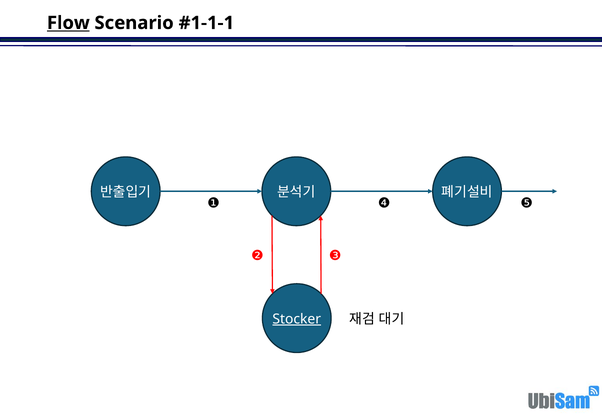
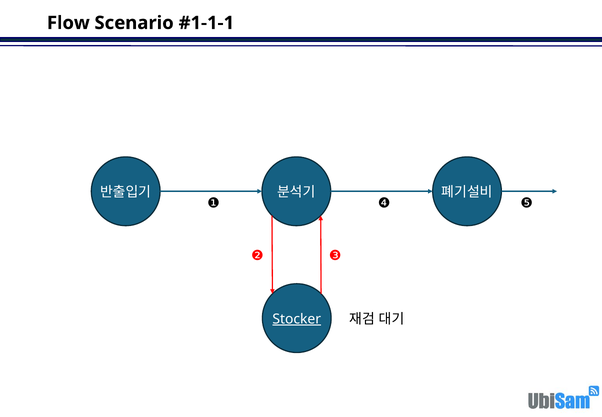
Flow underline: present -> none (68, 23)
